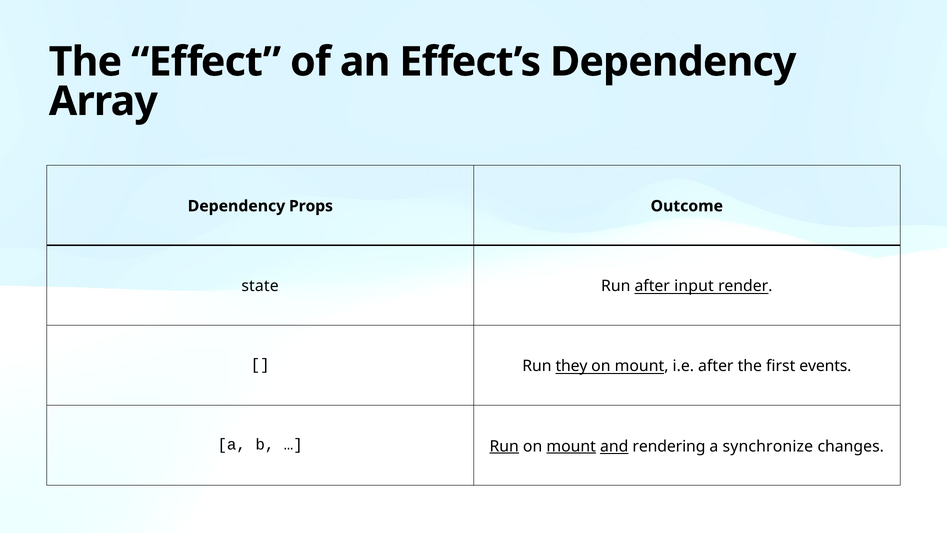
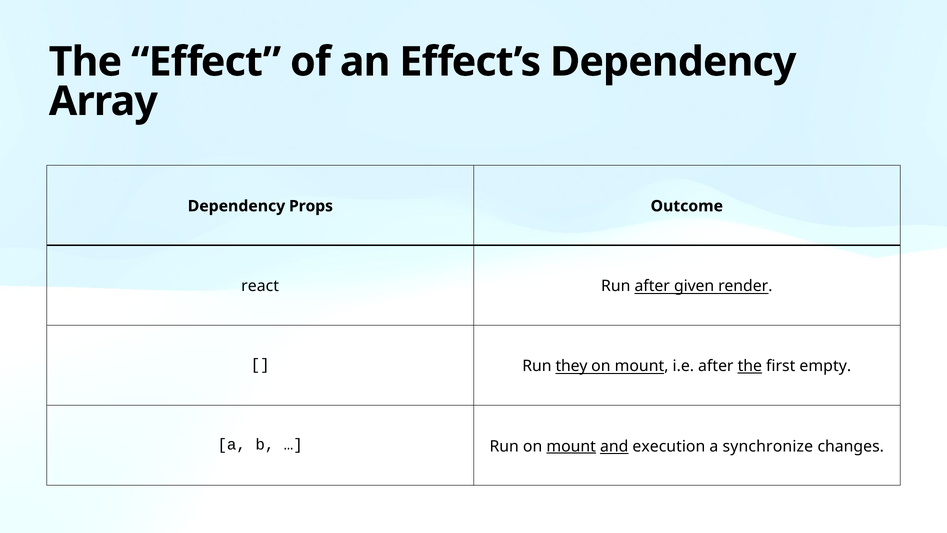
state: state -> react (260, 286)
input: input -> given (694, 286)
the underline: none -> present (750, 366)
events: events -> empty (825, 366)
Run underline: present -> none (504, 446)
rendering: rendering -> execution (669, 446)
